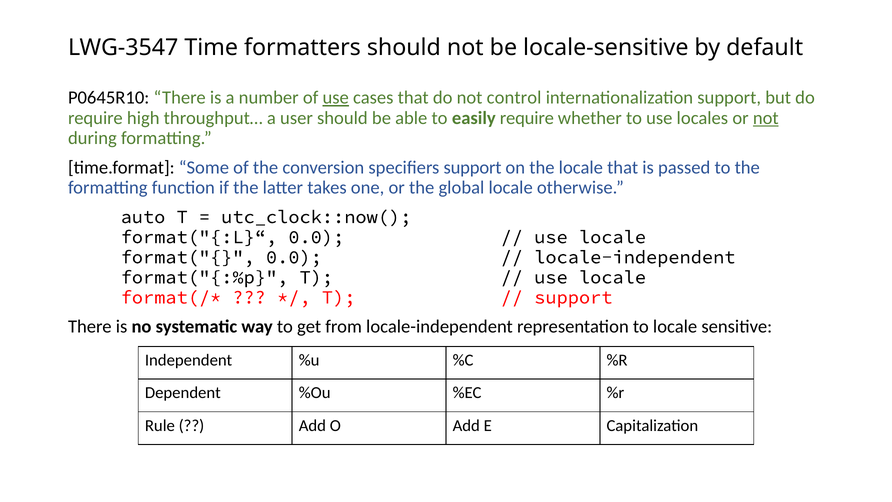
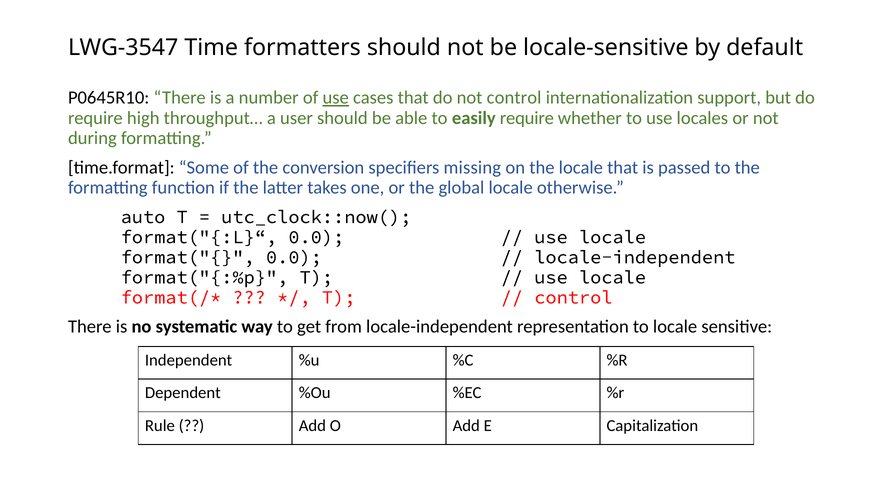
not underline: present -> none (766, 118)
specifiers support: support -> missing (472, 167)
support: support -> control (573, 297)
